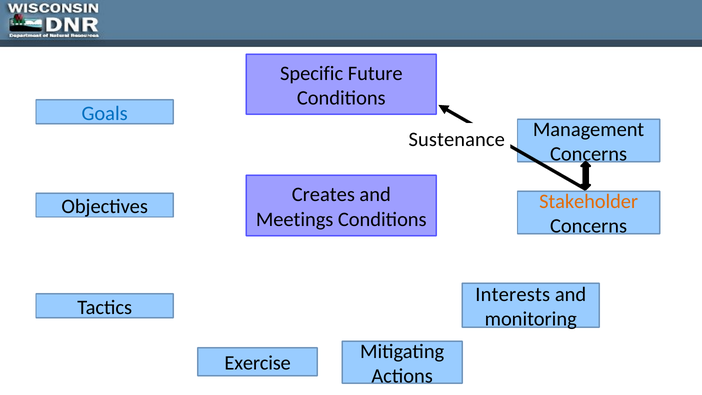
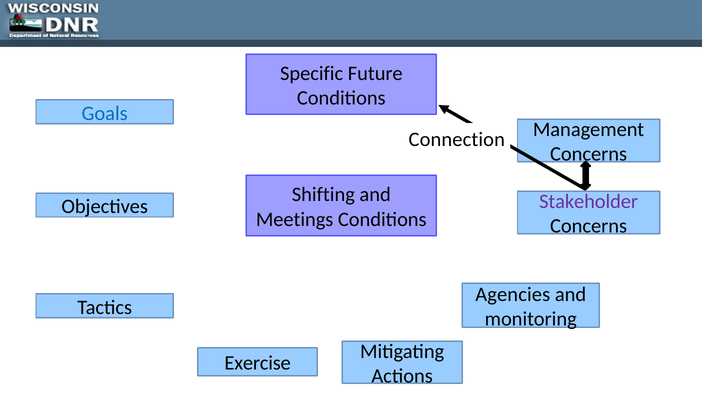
Sustenance: Sustenance -> Connection (457, 139)
Creates: Creates -> Shifting (323, 195)
Stakeholder colour: orange -> purple (589, 201)
Interests: Interests -> Agencies (513, 294)
